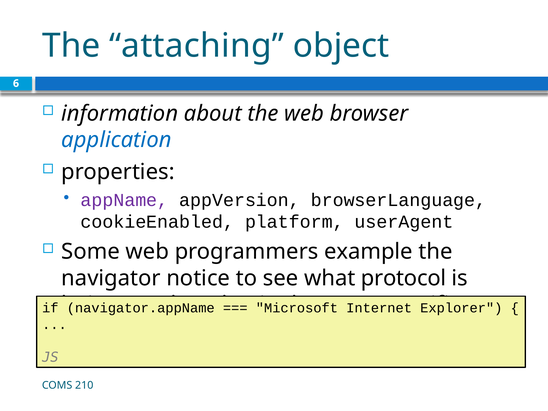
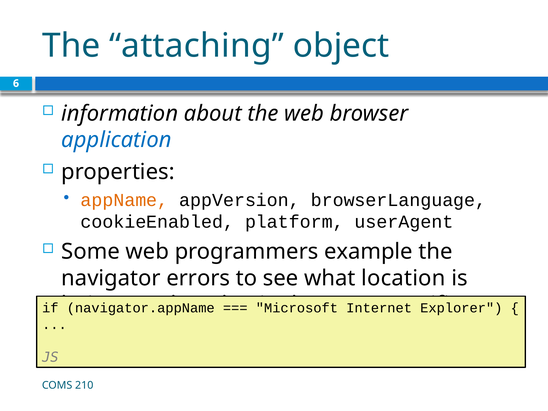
appName colour: purple -> orange (124, 200)
notice: notice -> errors (198, 278)
protocol: protocol -> location (403, 278)
